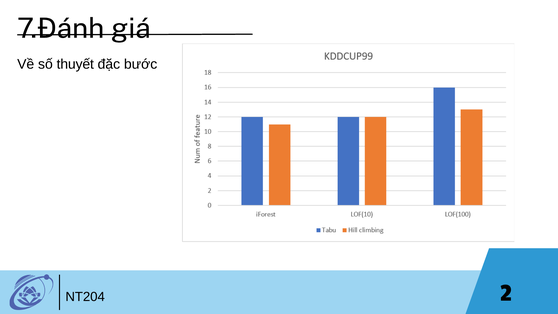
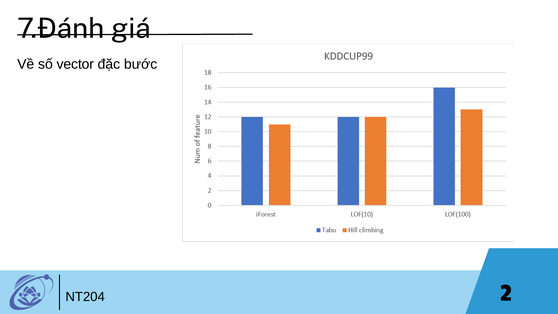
thuyết: thuyết -> vector (75, 64)
